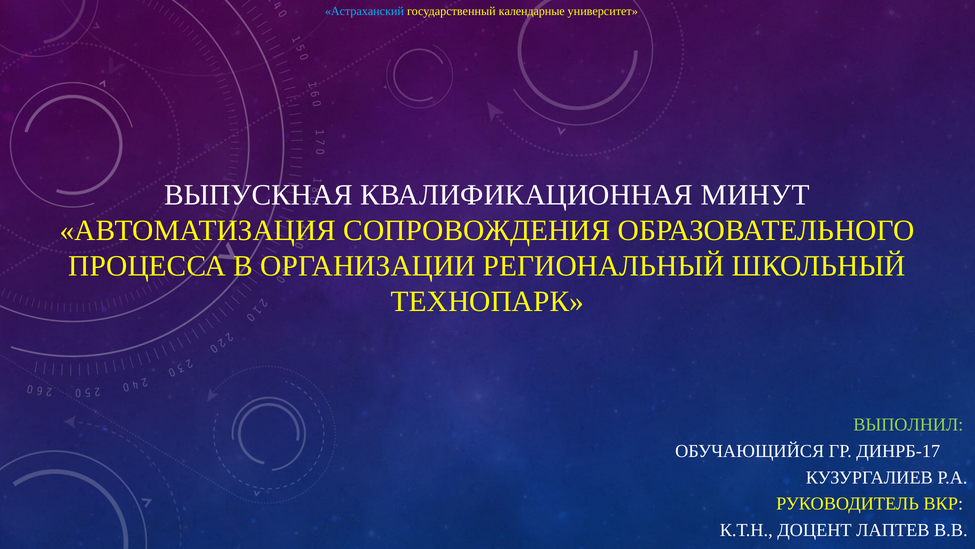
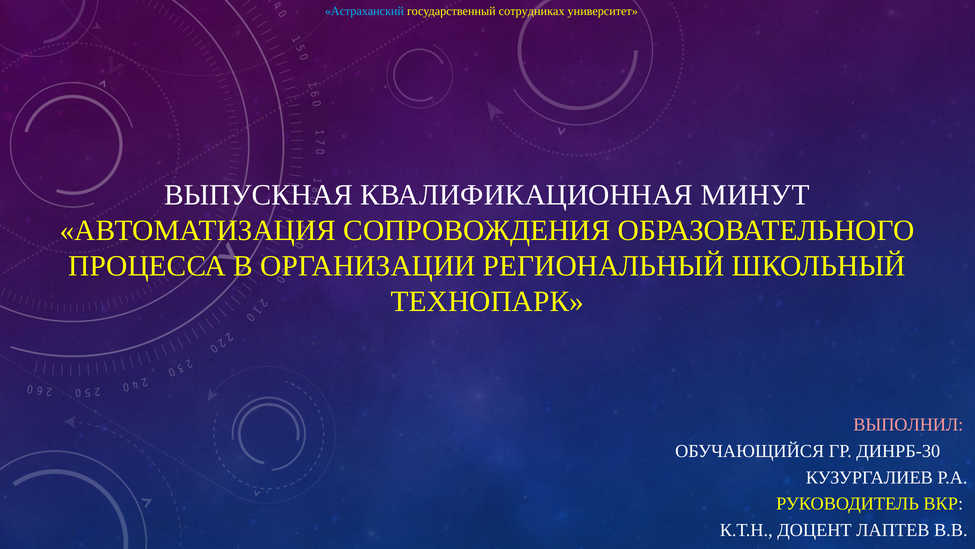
календарные: календарные -> сотрудниках (532, 11)
ВЫПОЛНИЛ colour: light green -> pink (908, 424)
ДИНРБ-17: ДИНРБ-17 -> ДИНРБ-30 (898, 451)
